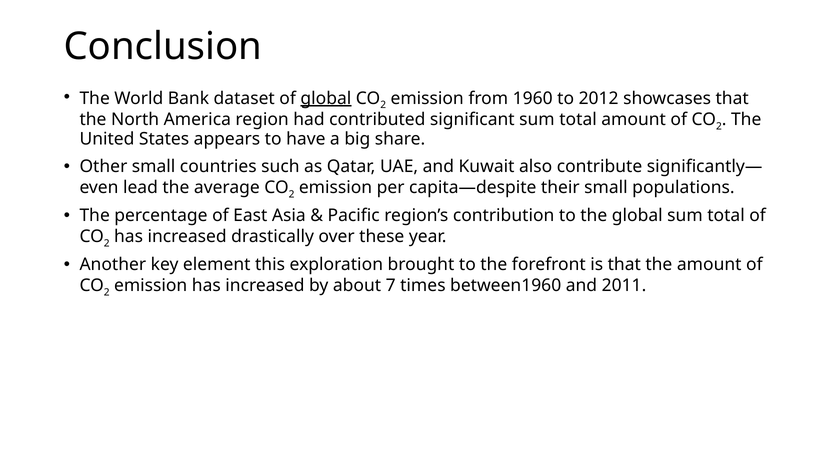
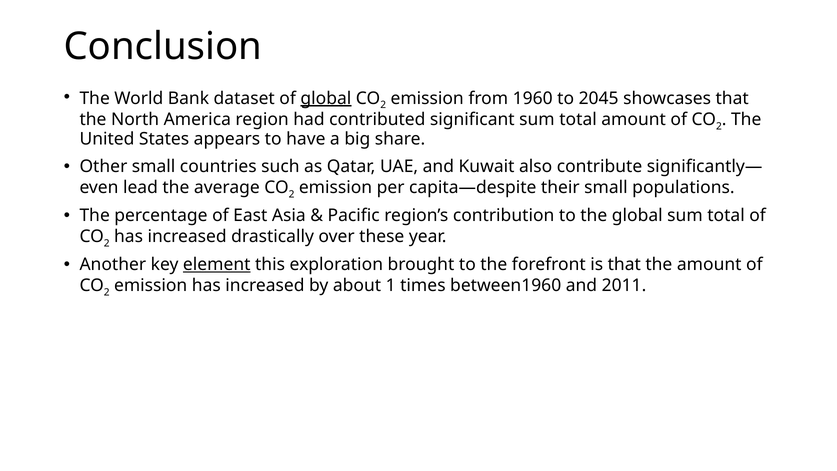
2012: 2012 -> 2045 (599, 98)
element underline: none -> present (217, 265)
7: 7 -> 1 (391, 285)
